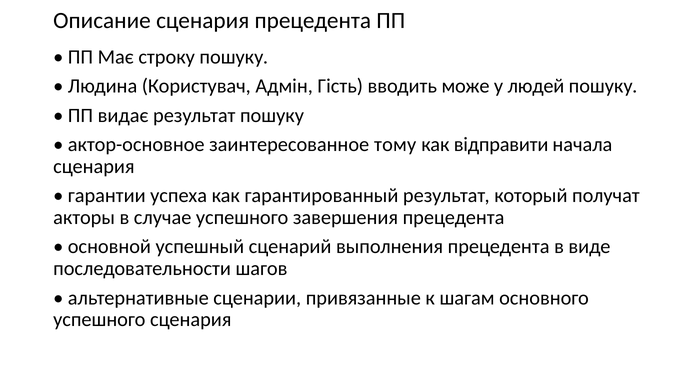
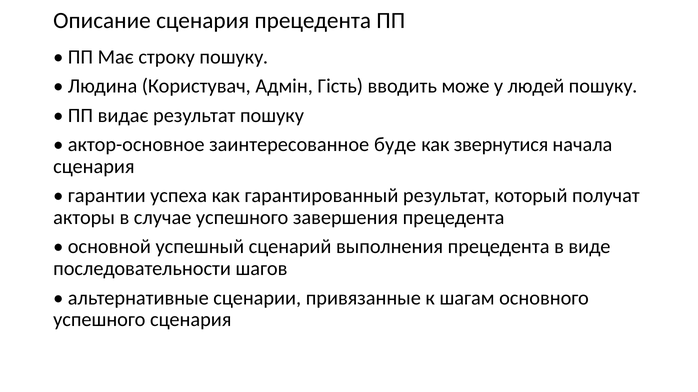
тому: тому -> буде (395, 145)
відправити: відправити -> звернутися (501, 145)
